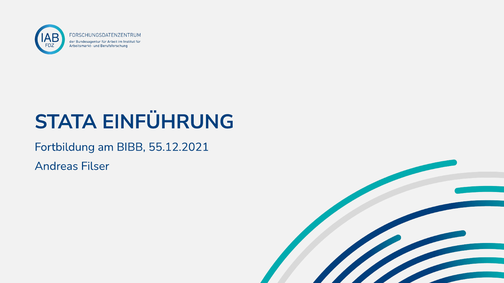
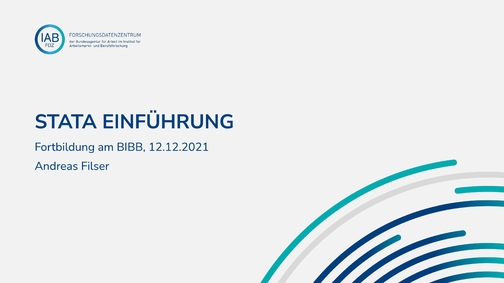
55.12.2021: 55.12.2021 -> 12.12.2021 (179, 147)
